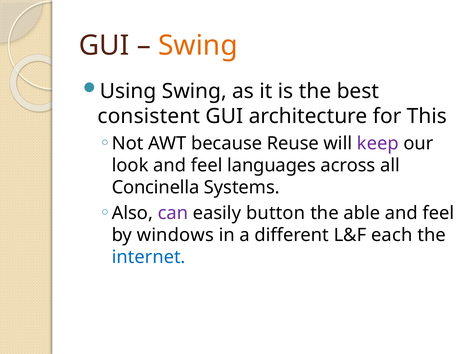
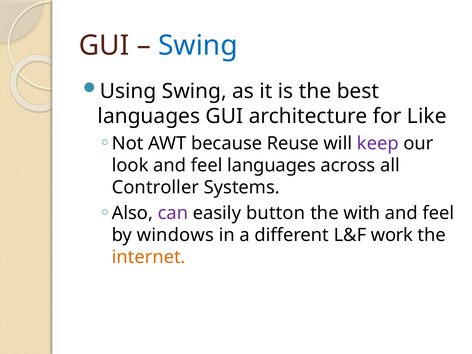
Swing colour: orange -> blue (198, 46)
consistent: consistent -> languages (149, 116)
This: This -> Like (427, 116)
Concinella: Concinella -> Controller (155, 187)
able: able -> with (362, 213)
each: each -> work (392, 235)
internet colour: blue -> orange (149, 257)
